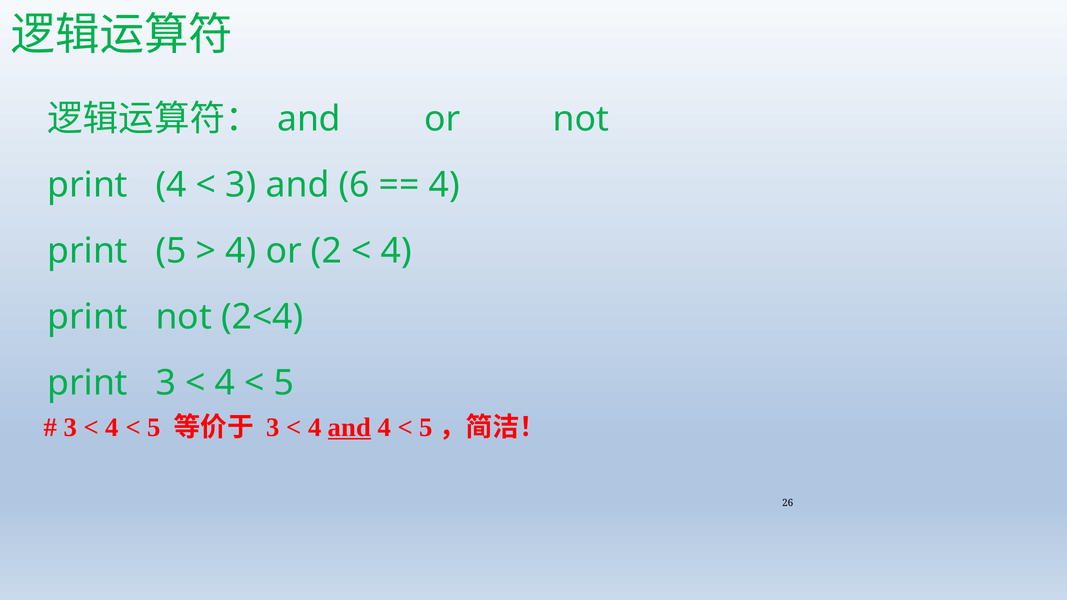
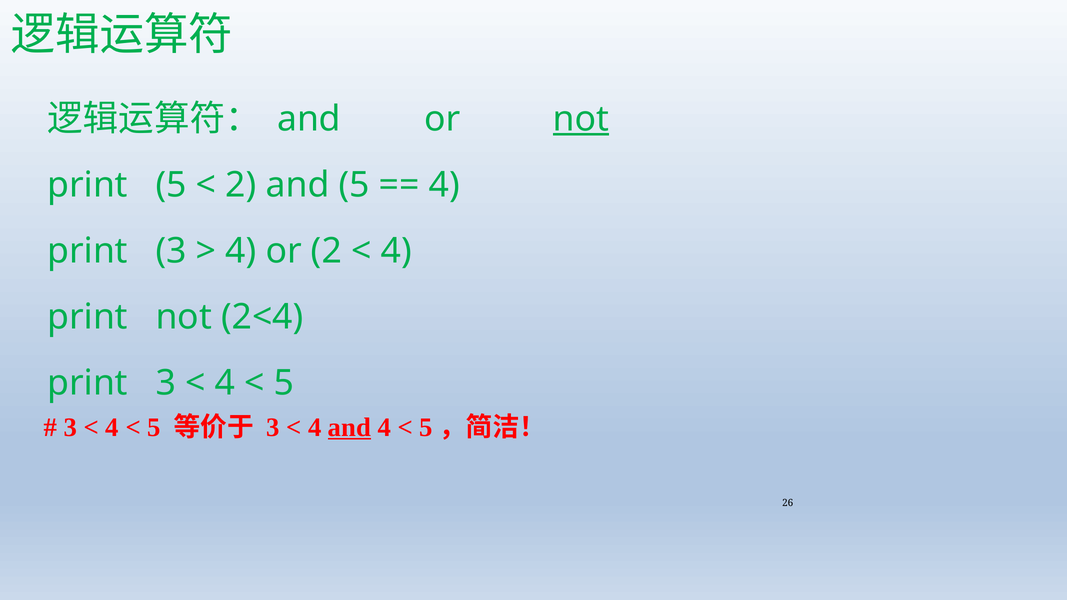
not underline: none -> present (581, 119)
print 4: 4 -> 5 (171, 185)
3: 3 -> 2 (241, 185)
and 6: 6 -> 5 (354, 185)
5: 5 -> 3 (171, 251)
